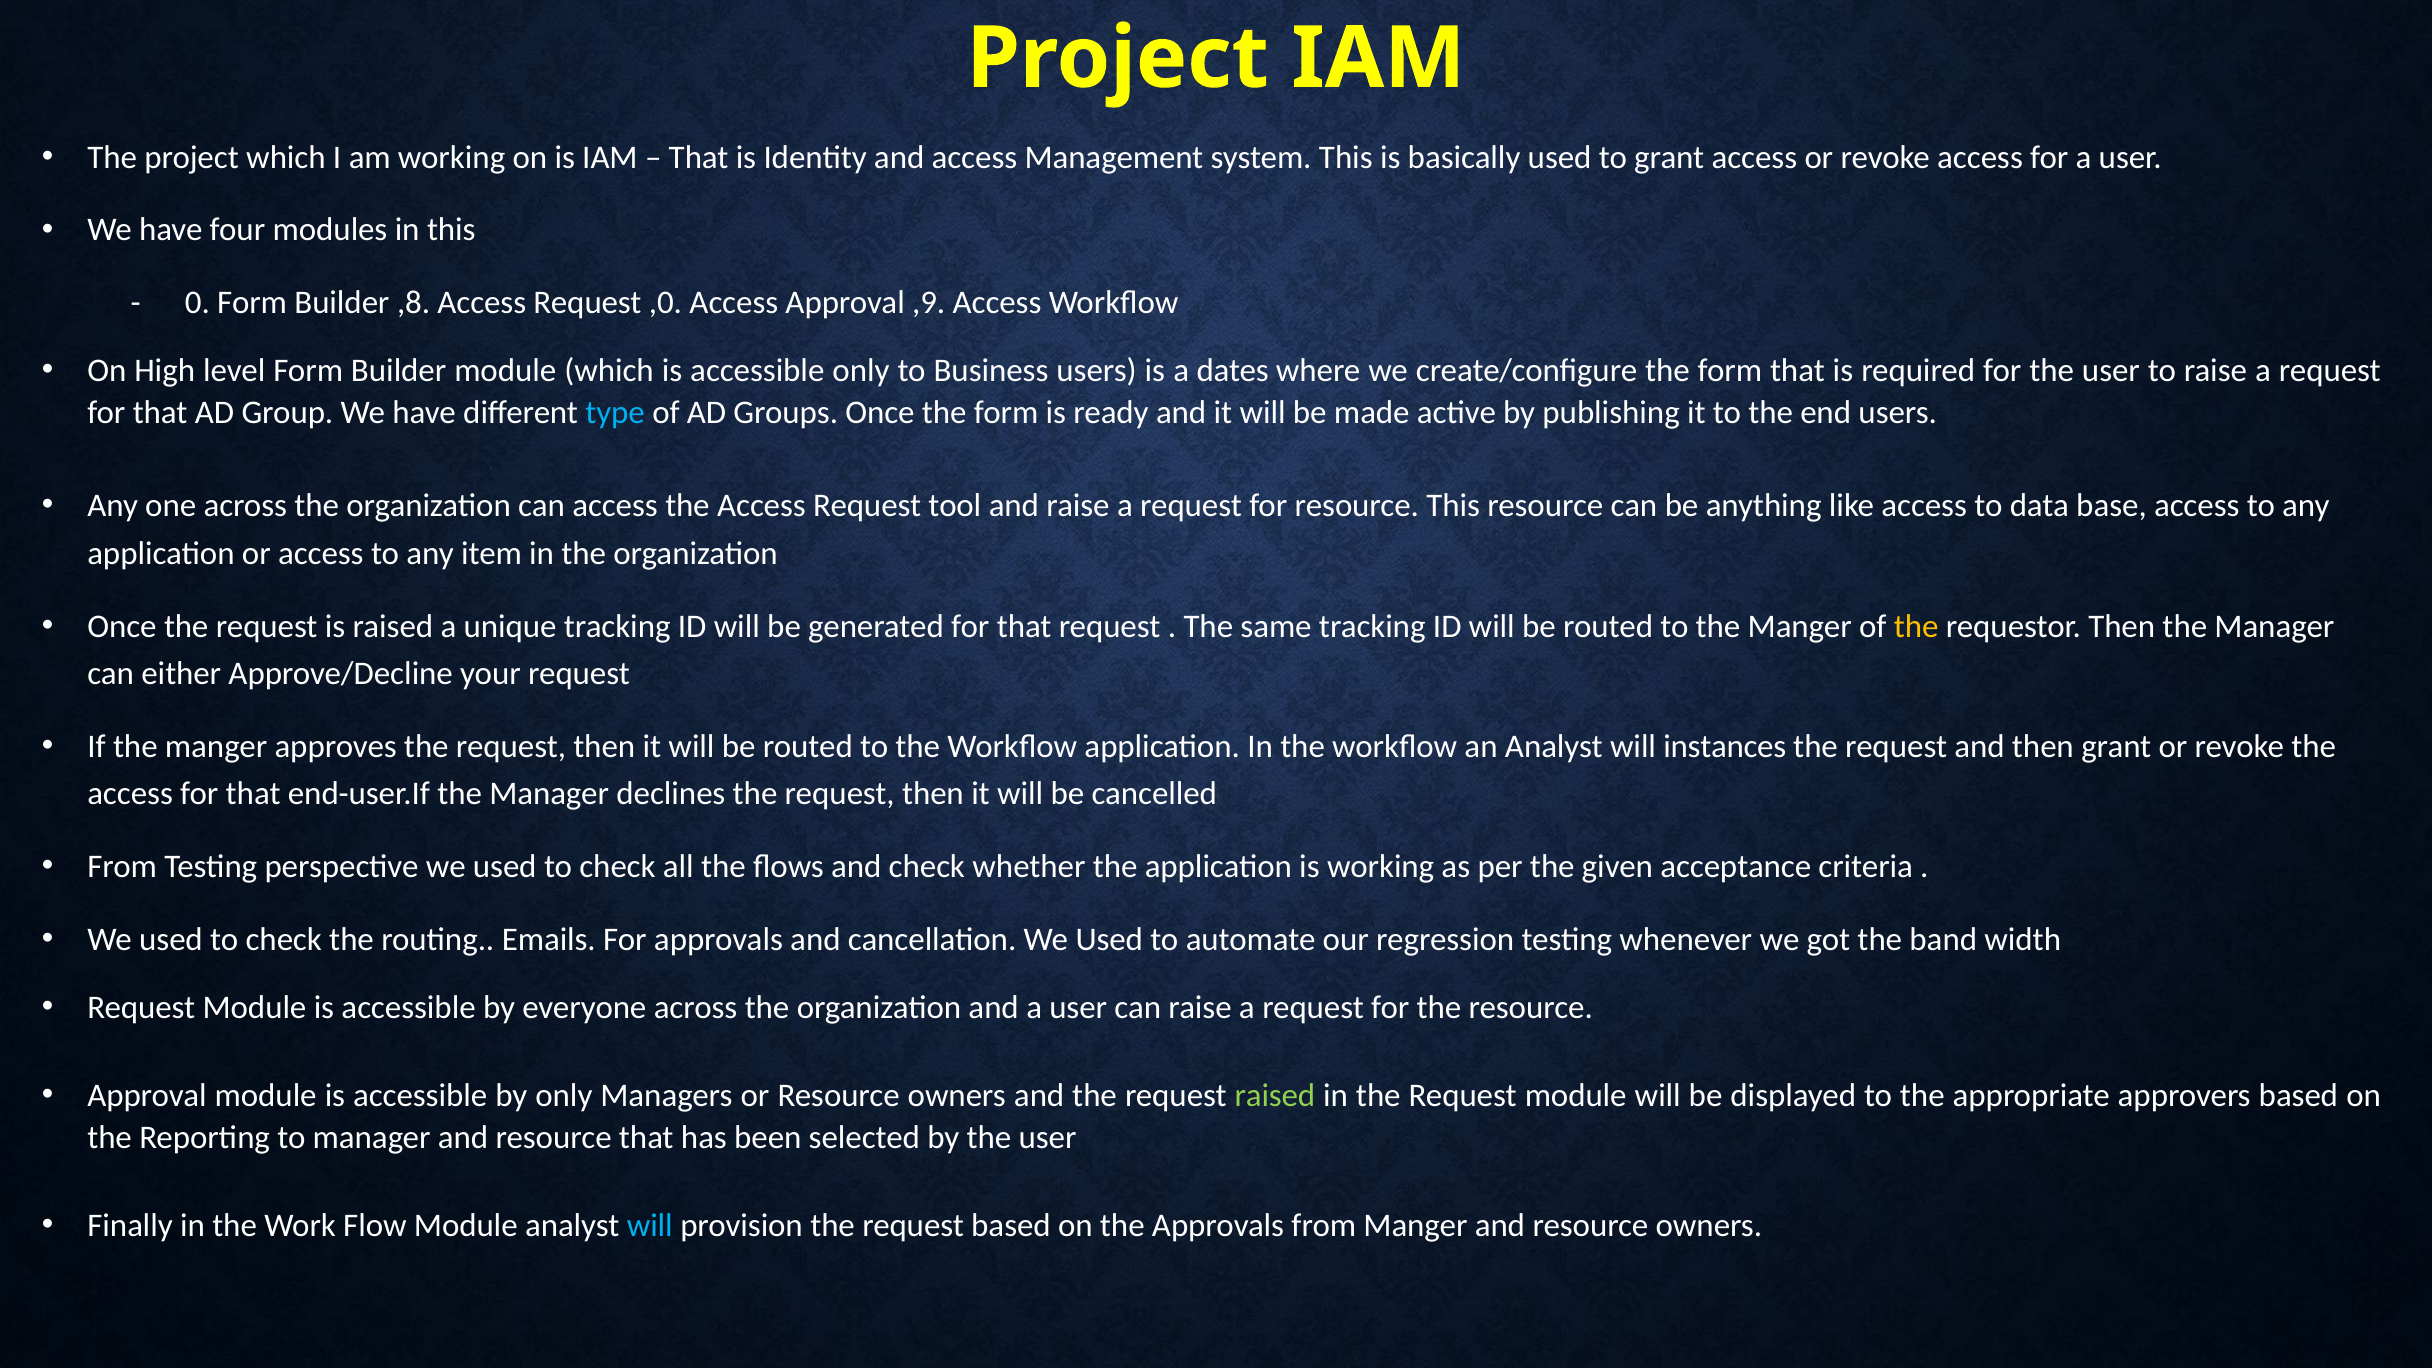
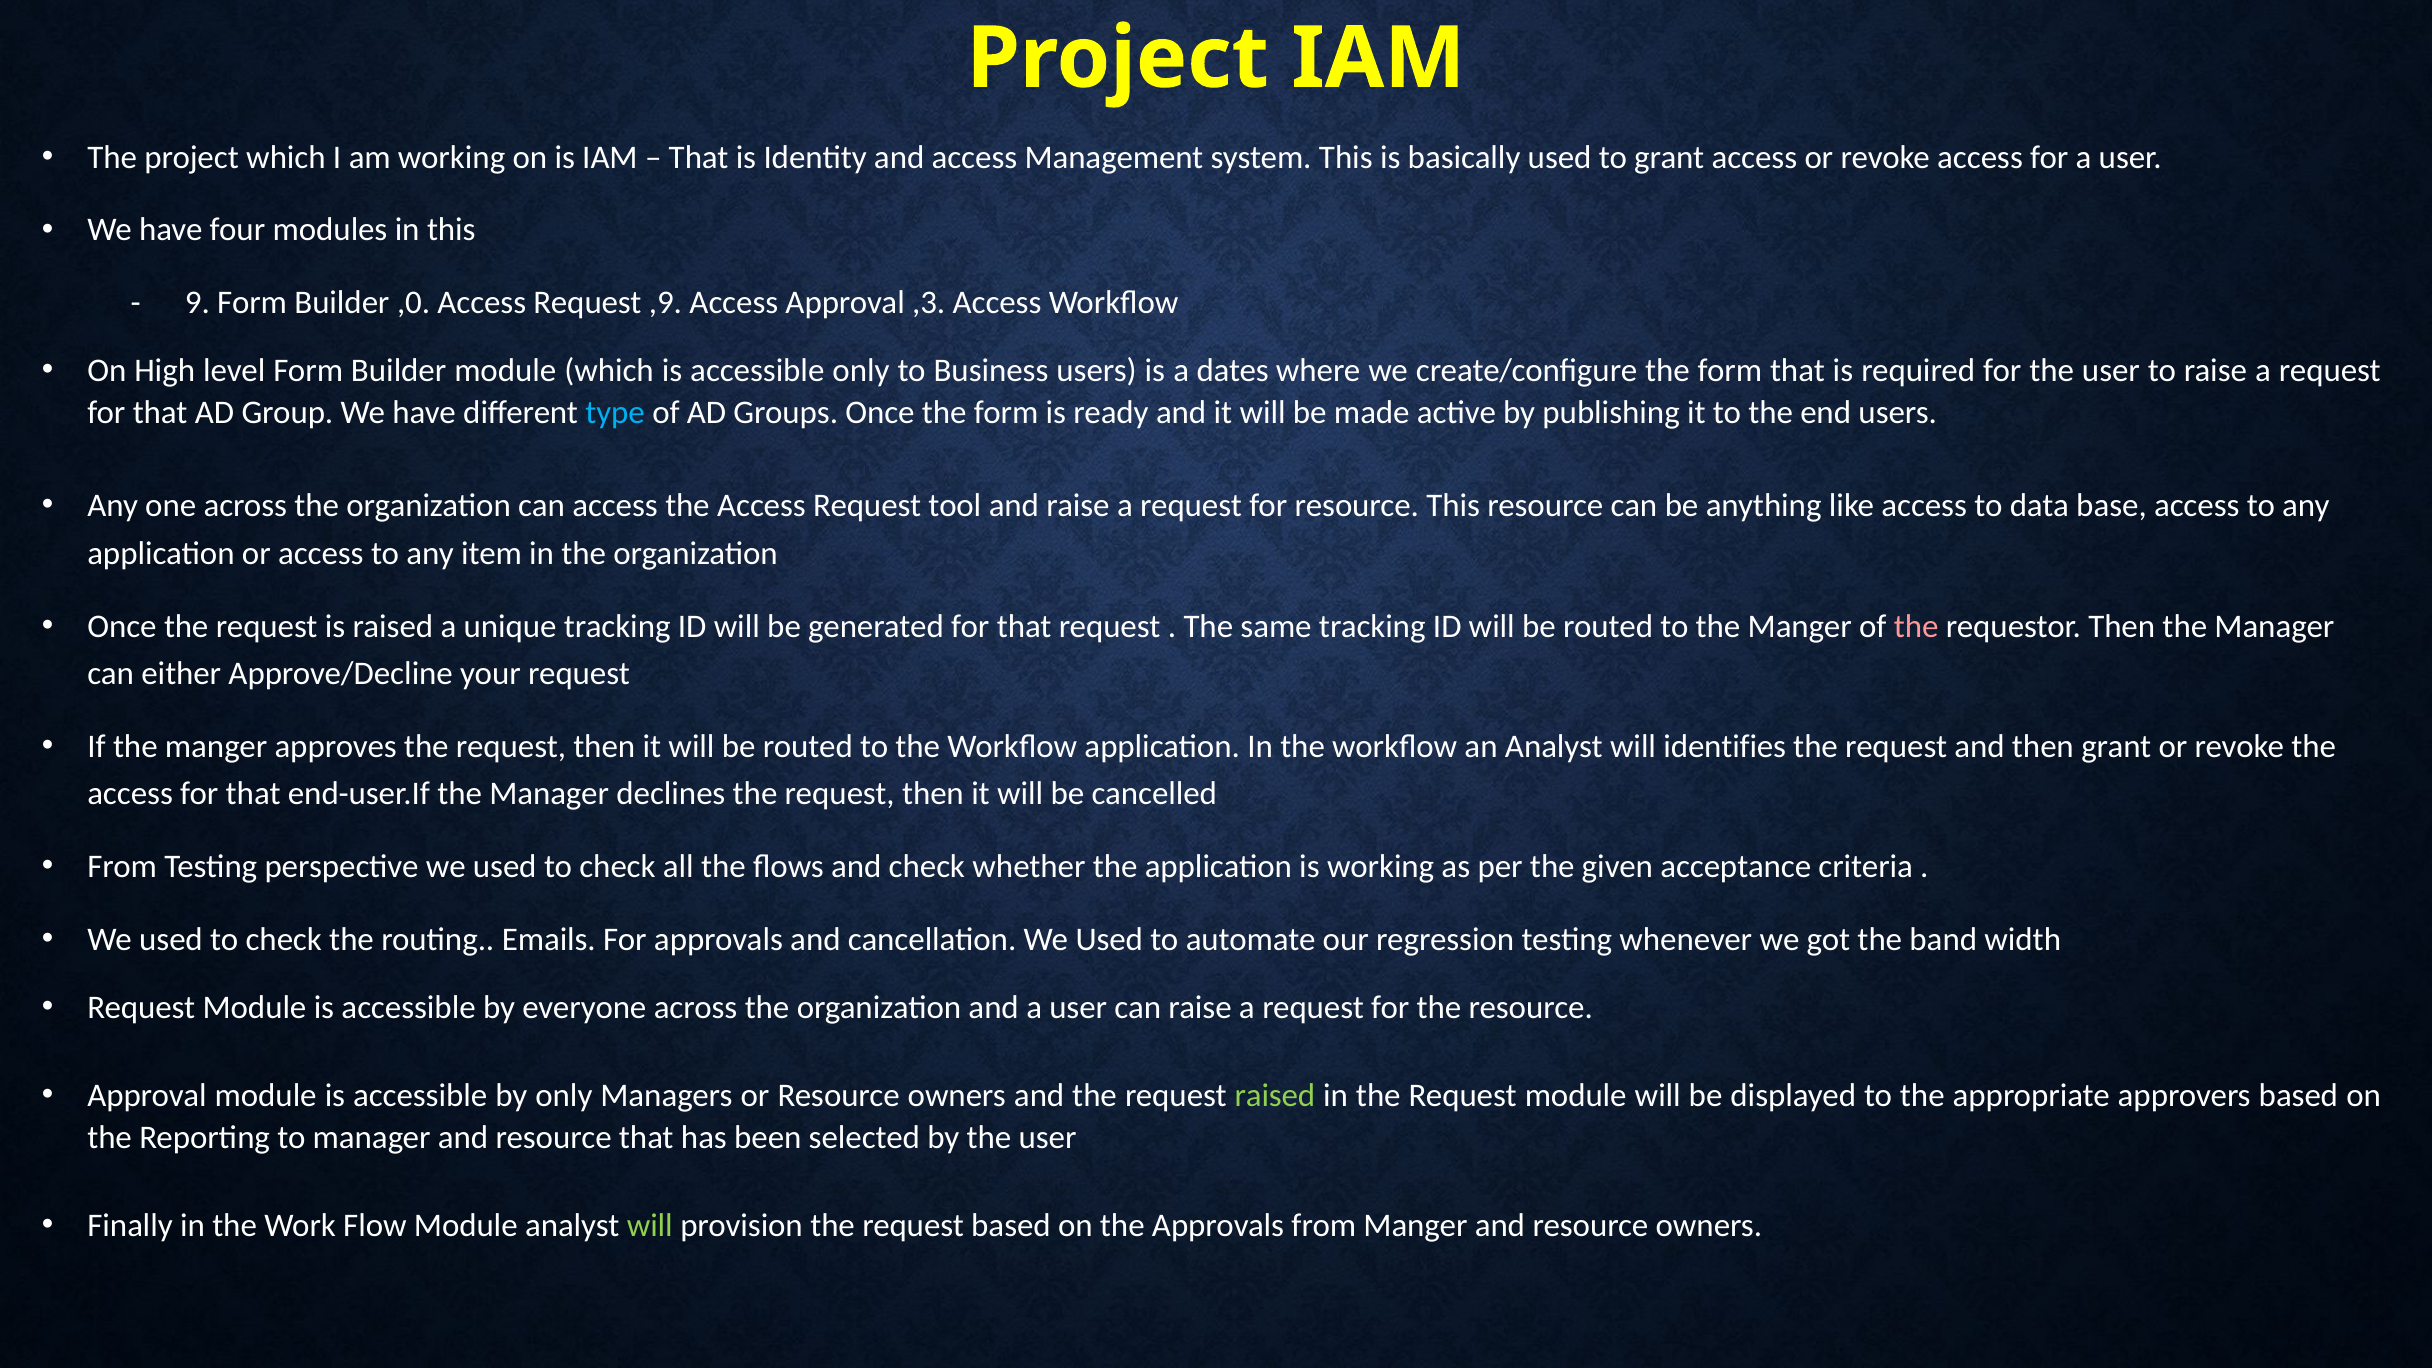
0: 0 -> 9 (197, 303)
,8: ,8 -> ,0 (414, 303)
,0: ,0 -> ,9 (665, 303)
,9: ,9 -> ,3 (929, 303)
the colour: yellow -> pink (1916, 626)
instances: instances -> identifies (1725, 747)
will colour: light blue -> light green (650, 1225)
